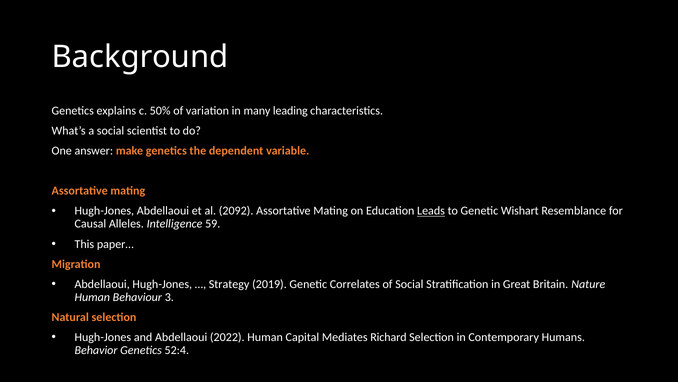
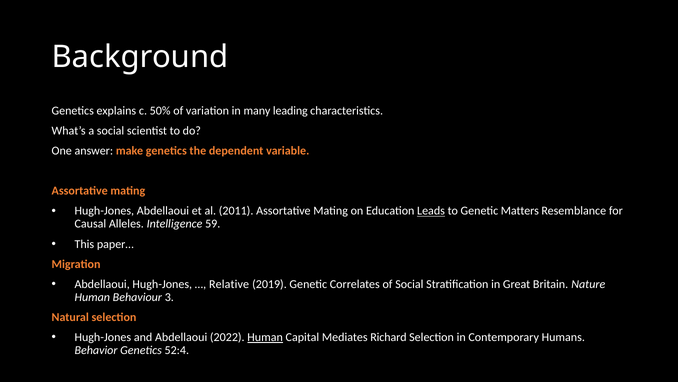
2092: 2092 -> 2011 (236, 211)
Wishart: Wishart -> Matters (520, 211)
Strategy: Strategy -> Relative (229, 284)
Human underline: none -> present (265, 337)
